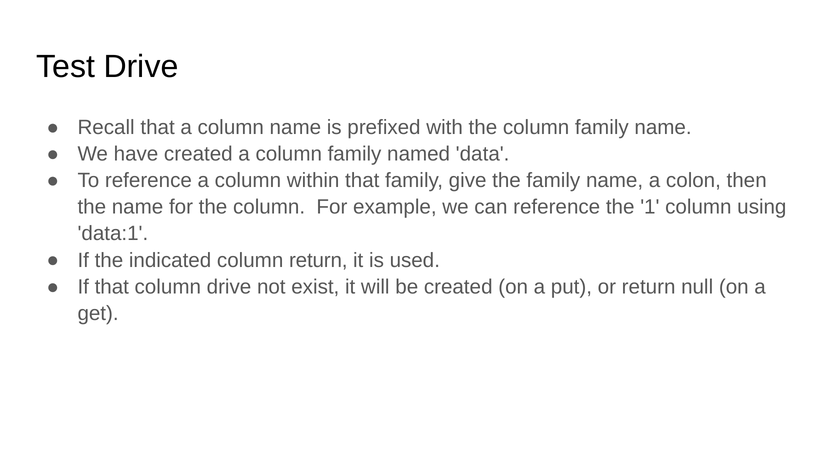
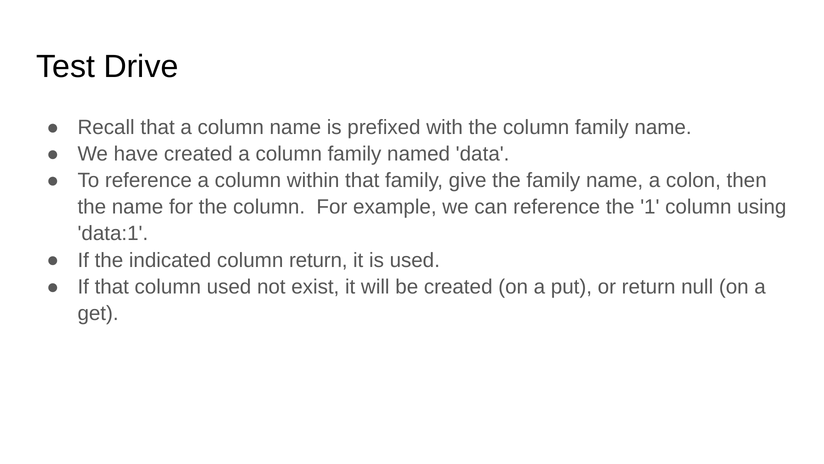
column drive: drive -> used (229, 286)
